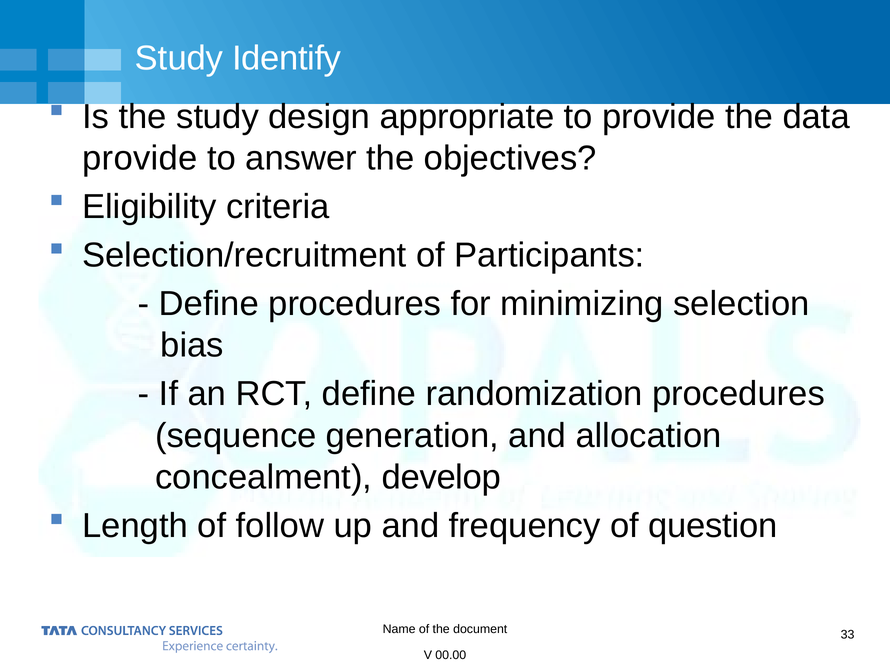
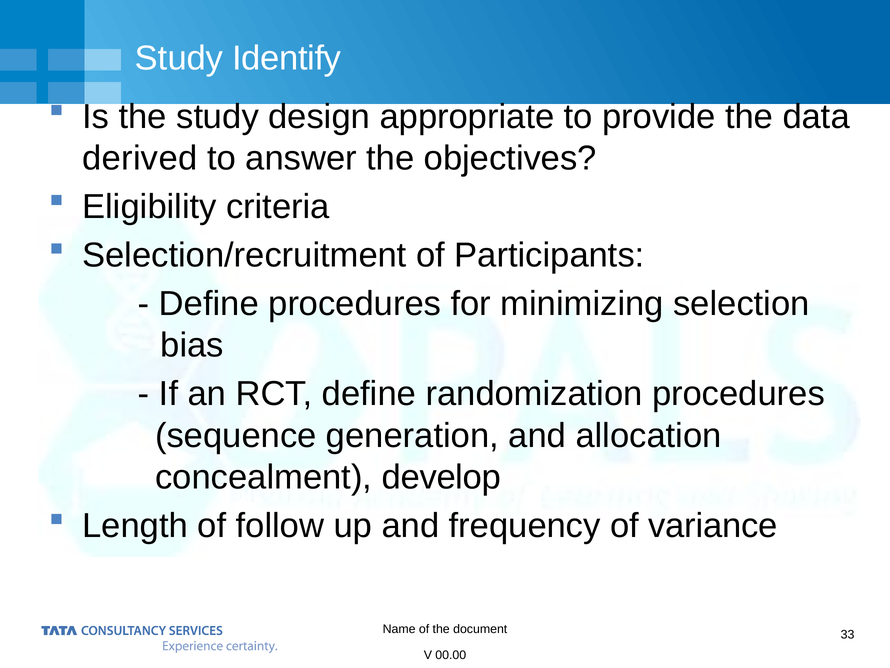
provide: provide -> derived (140, 158)
question: question -> variance (713, 525)
